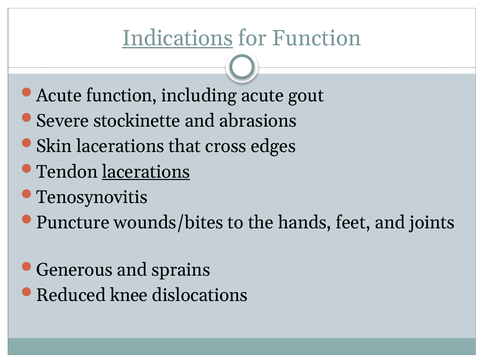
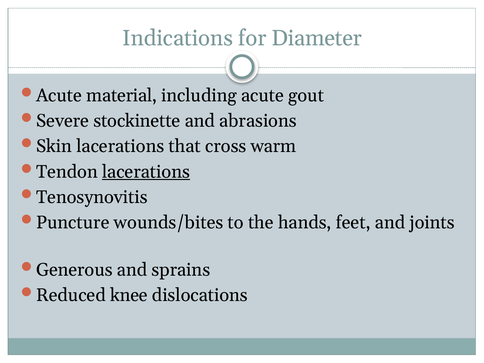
Indications underline: present -> none (177, 38)
for Function: Function -> Diameter (317, 38)
Acute function: function -> material (122, 95)
edges: edges -> warm (273, 146)
